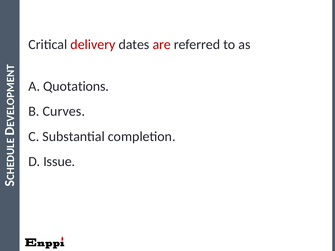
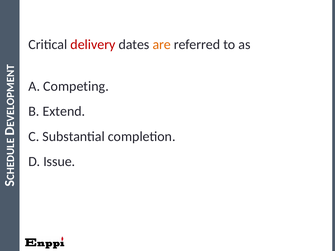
are colour: red -> orange (162, 44)
Quotations: Quotations -> Competing (76, 86)
Curves: Curves -> Extend (64, 111)
